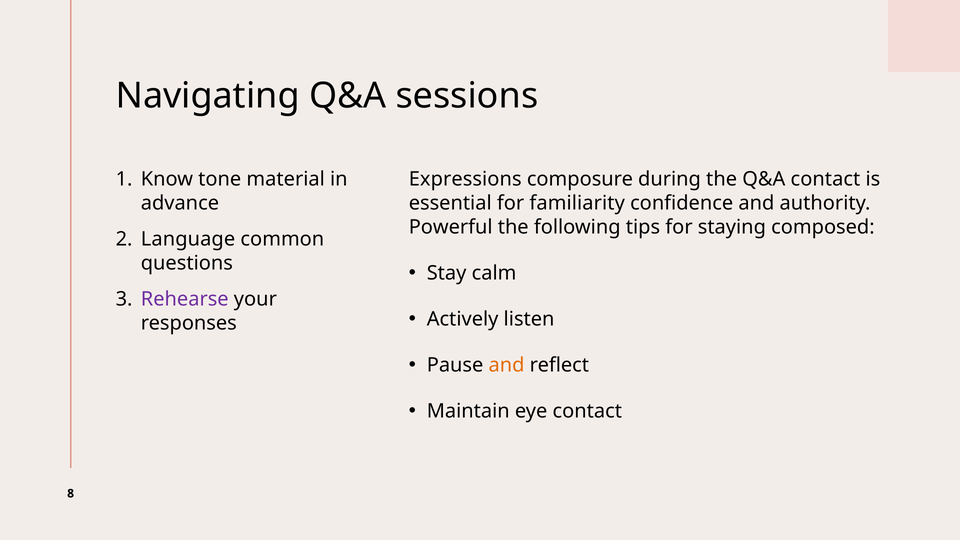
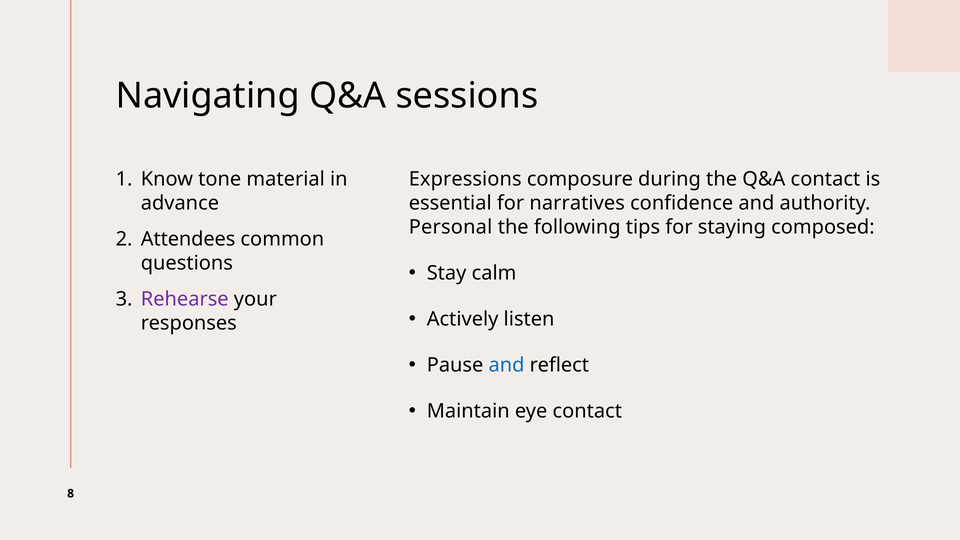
familiarity: familiarity -> narratives (577, 203)
Powerful: Powerful -> Personal (451, 227)
Language: Language -> Attendees (188, 239)
and colour: orange -> blue (507, 365)
